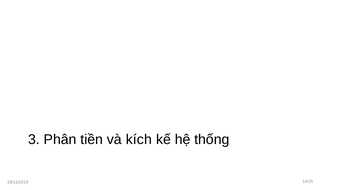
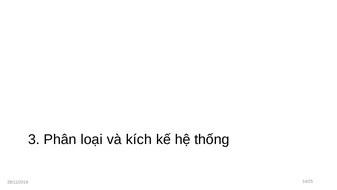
tiền: tiền -> loại (92, 139)
